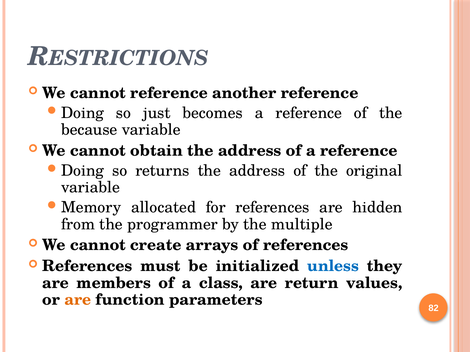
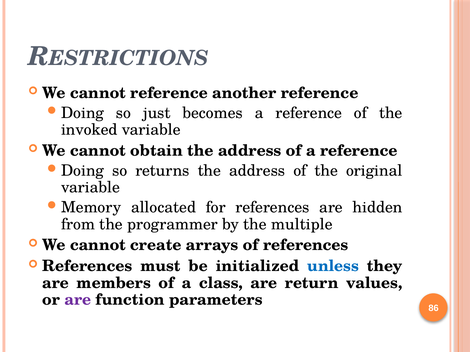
because: because -> invoked (89, 130)
are colour: orange -> purple (78, 300)
82: 82 -> 86 (434, 309)
